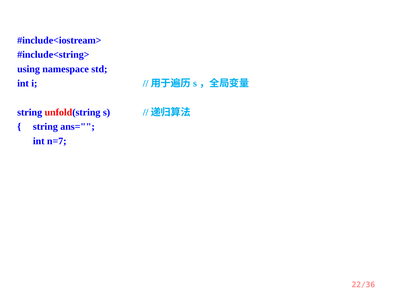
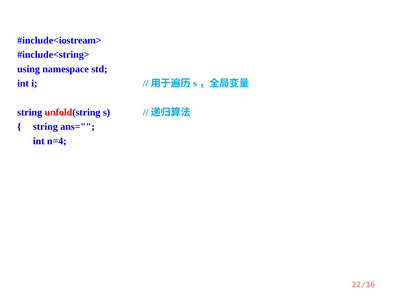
n=7: n=7 -> n=4 (57, 141)
